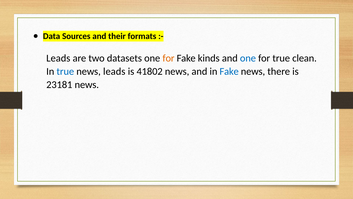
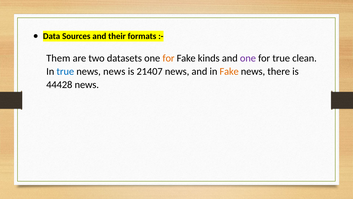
Leads: Leads -> Them (58, 58)
one colour: blue -> purple (248, 58)
news leads: leads -> news (114, 71)
41802: 41802 -> 21407 (150, 71)
Fake colour: blue -> orange (229, 71)
23181: 23181 -> 44428 (59, 85)
